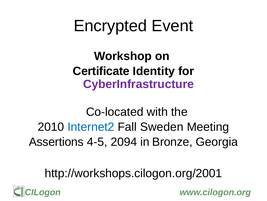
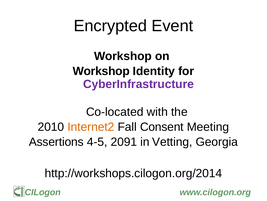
Certificate: Certificate -> Workshop (101, 71)
Internet2 colour: blue -> orange (91, 127)
Sweden: Sweden -> Consent (162, 127)
2094: 2094 -> 2091 (124, 141)
Bronze: Bronze -> Vetting (172, 141)
http://workshops.cilogon.org/2001: http://workshops.cilogon.org/2001 -> http://workshops.cilogon.org/2014 (133, 173)
